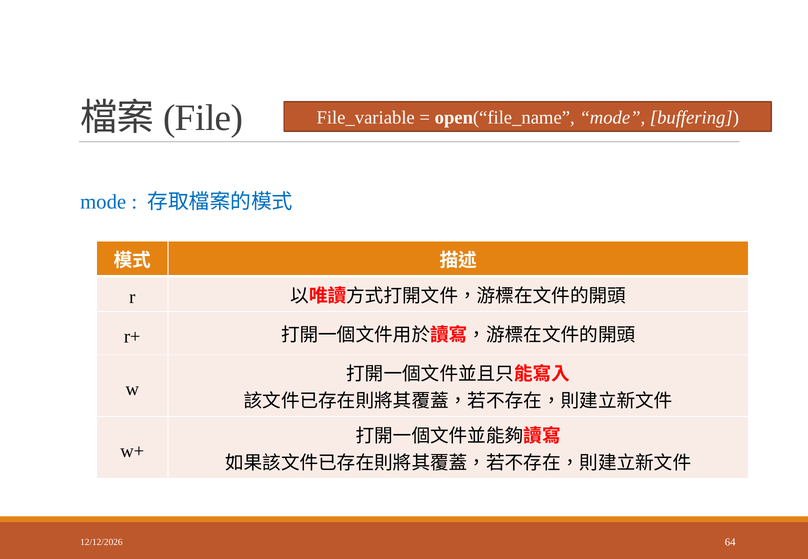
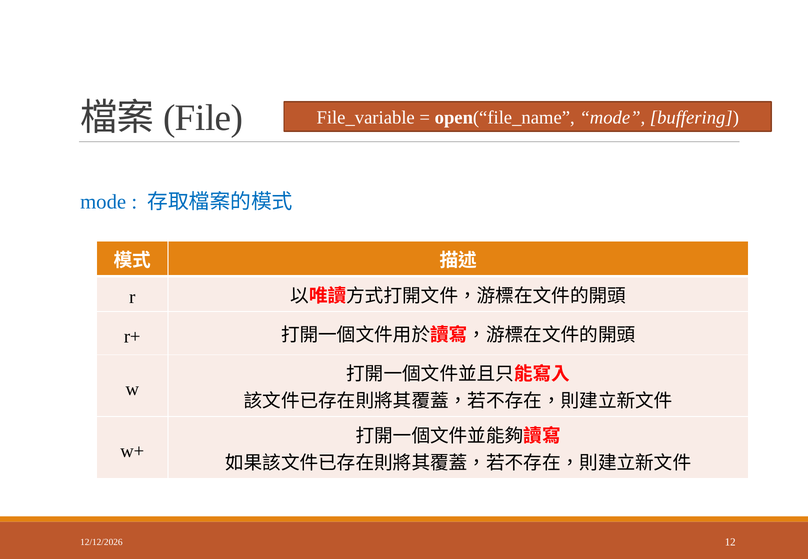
64: 64 -> 12 (730, 543)
